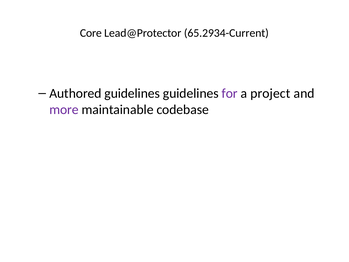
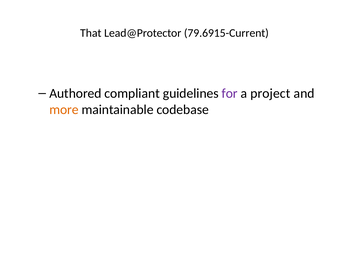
Core: Core -> That (91, 33)
65.2934-Current: 65.2934-Current -> 79.6915-Current (226, 33)
Authored guidelines: guidelines -> compliant (132, 93)
more colour: purple -> orange (64, 109)
